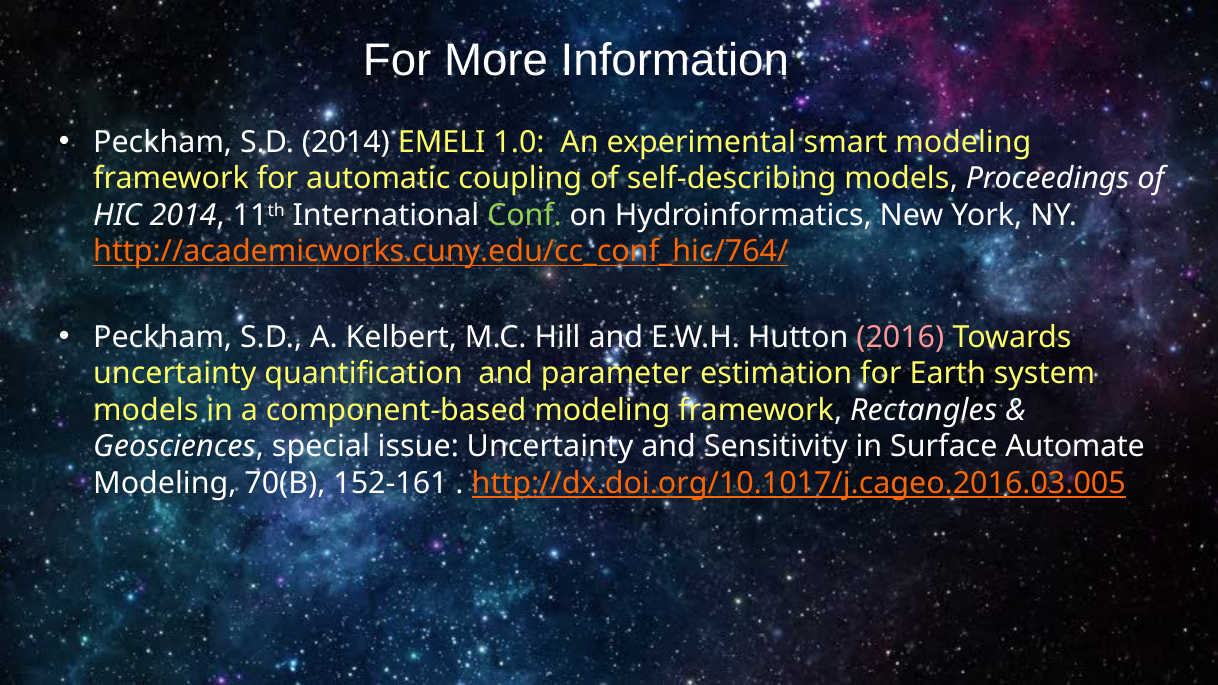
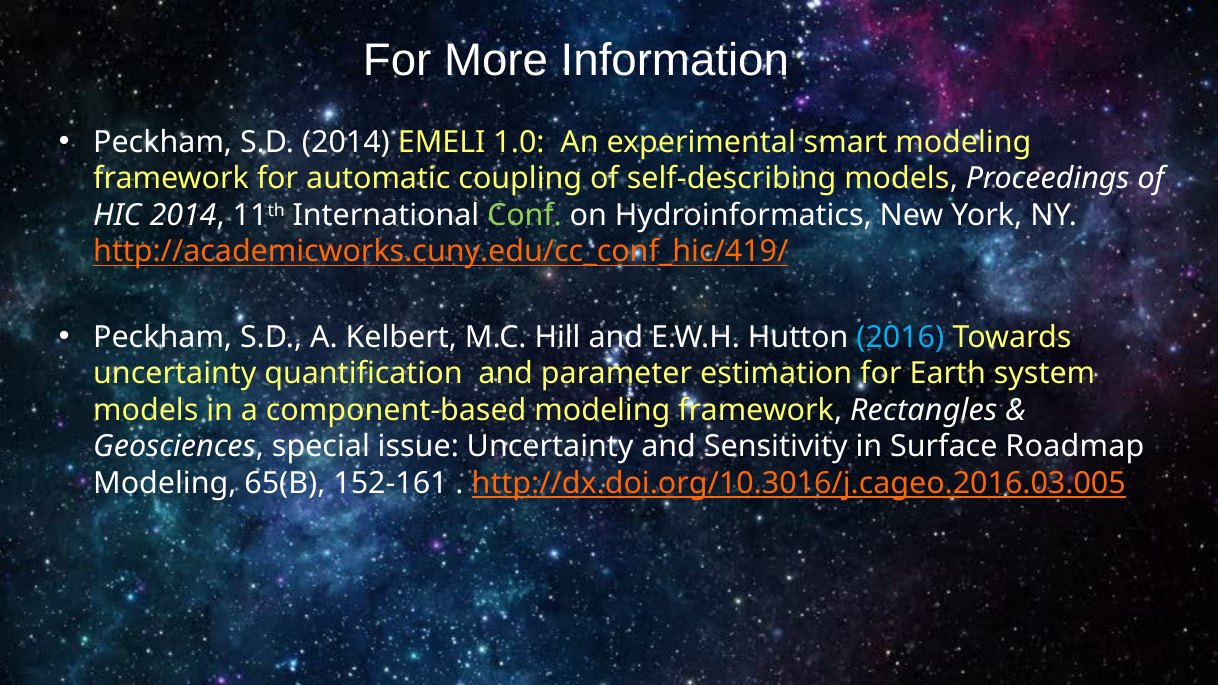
http://academicworks.cuny.edu/cc_conf_hic/764/: http://academicworks.cuny.edu/cc_conf_hic/764/ -> http://academicworks.cuny.edu/cc_conf_hic/419/ (441, 252)
2016 colour: pink -> light blue (900, 337)
Automate: Automate -> Roadmap (1075, 447)
70(B: 70(B -> 65(B (285, 483)
http://dx.doi.org/10.1017/j.cageo.2016.03.005: http://dx.doi.org/10.1017/j.cageo.2016.03.005 -> http://dx.doi.org/10.3016/j.cageo.2016.03.005 (799, 483)
